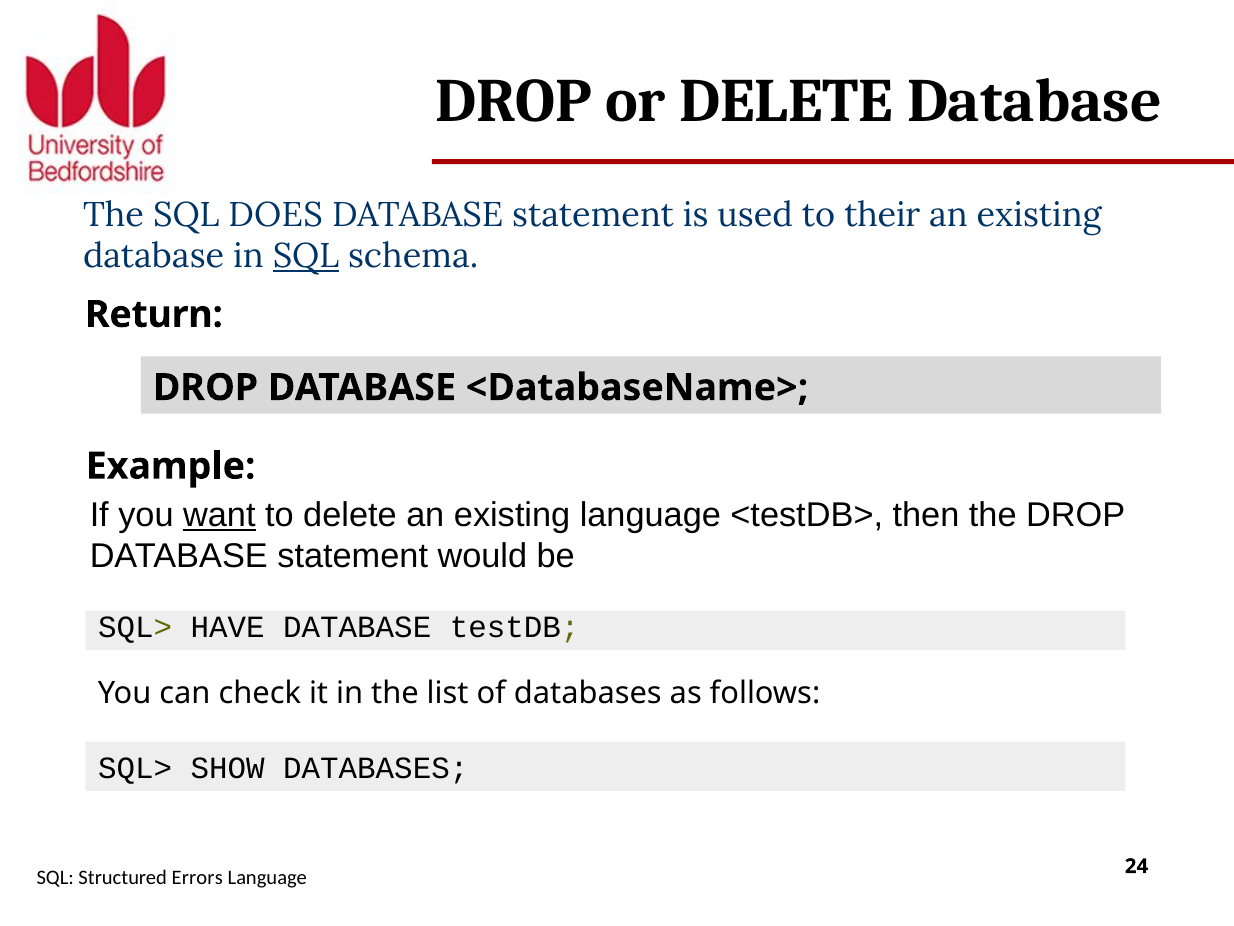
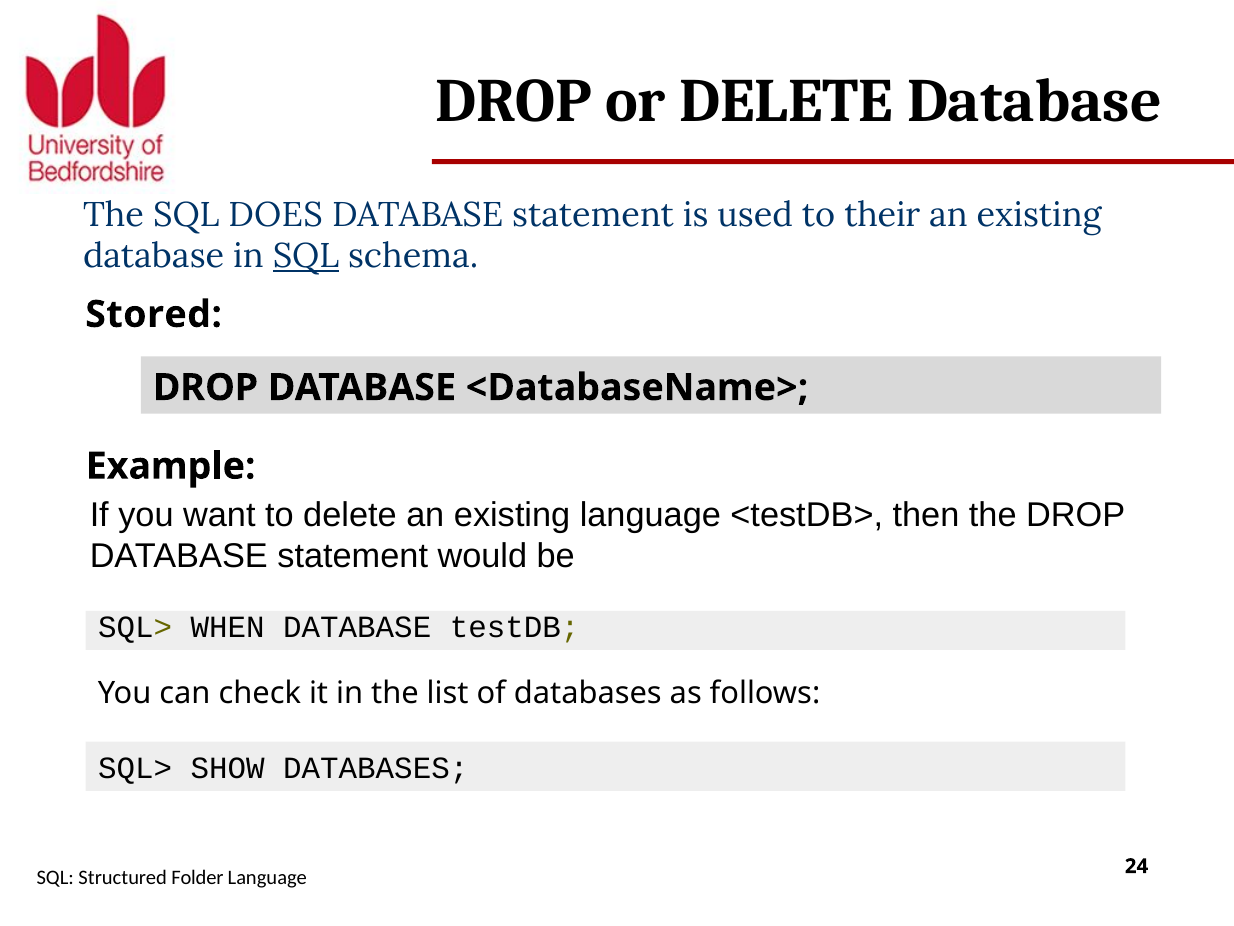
Return: Return -> Stored (154, 314)
want underline: present -> none (219, 515)
HAVE: HAVE -> WHEN (228, 627)
Errors: Errors -> Folder (197, 877)
